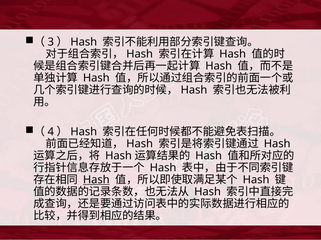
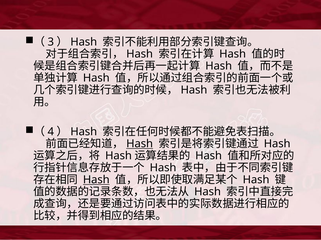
Hash underline: none -> present (140, 144)
